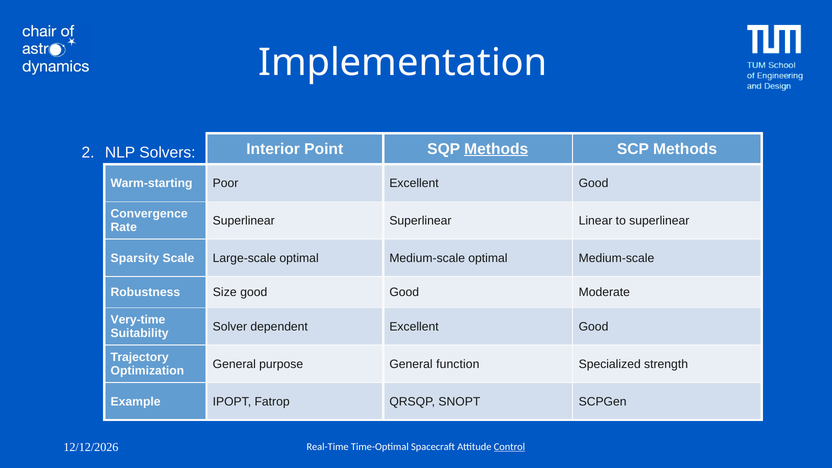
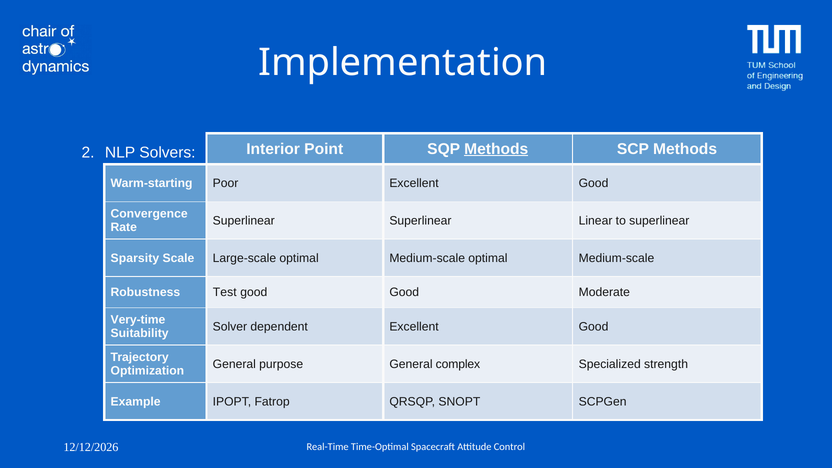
Size: Size -> Test (225, 292)
function: function -> complex (458, 364)
Control underline: present -> none (509, 447)
